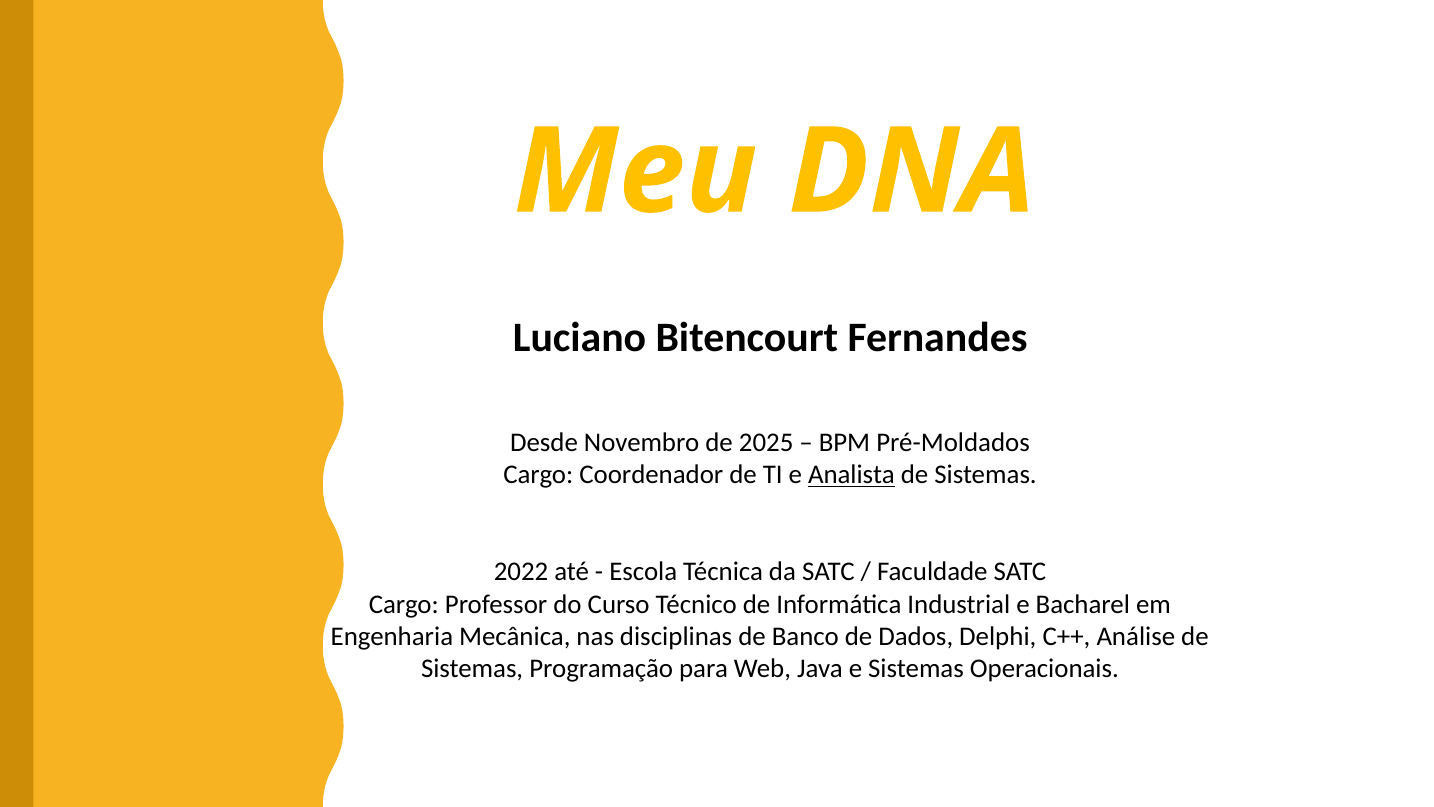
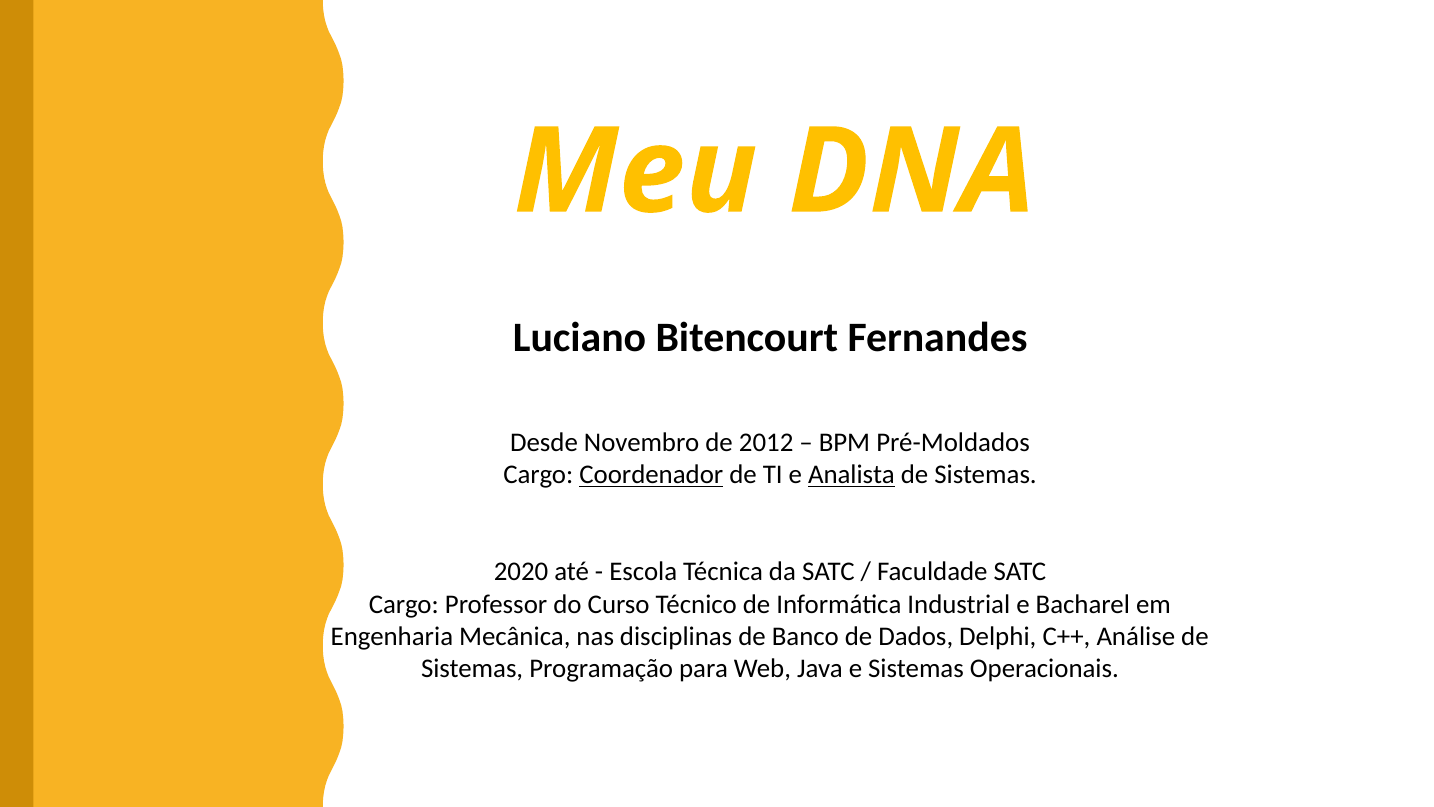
2025: 2025 -> 2012 (766, 443)
Coordenador underline: none -> present (651, 475)
2022: 2022 -> 2020 (521, 572)
